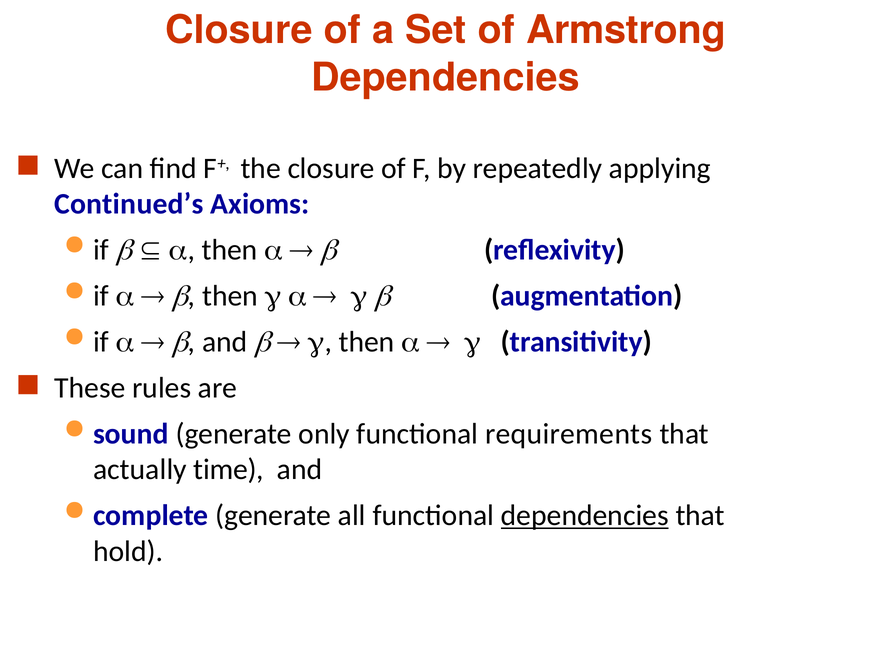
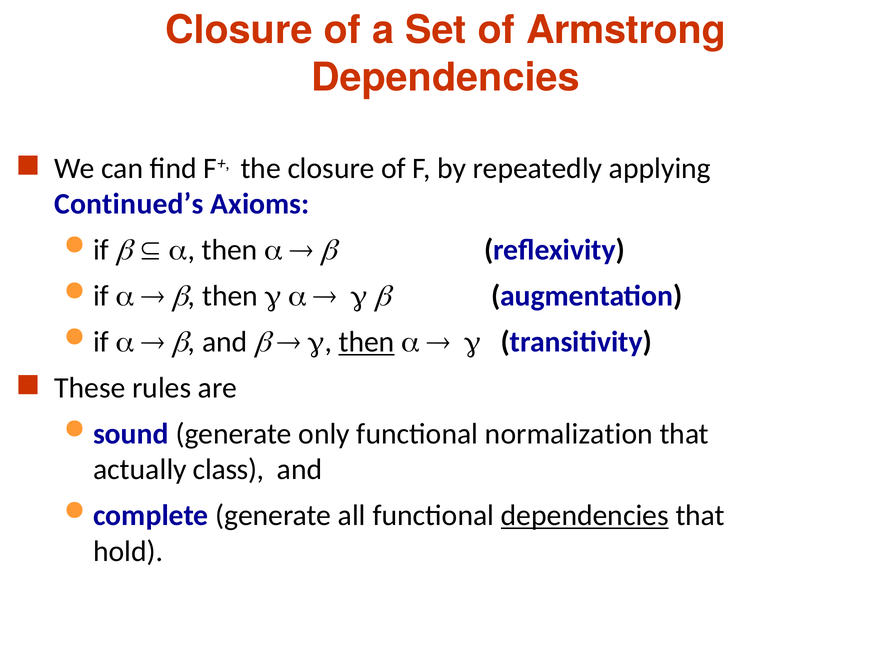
then underline: none -> present (367, 342)
requirements: requirements -> normalization (569, 434)
time: time -> class (229, 470)
